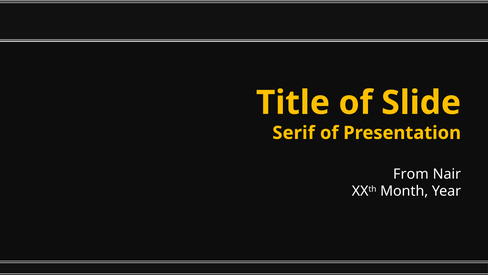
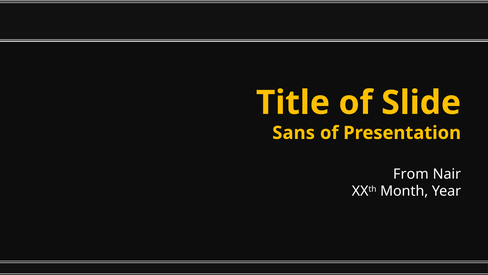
Serif: Serif -> Sans (294, 133)
